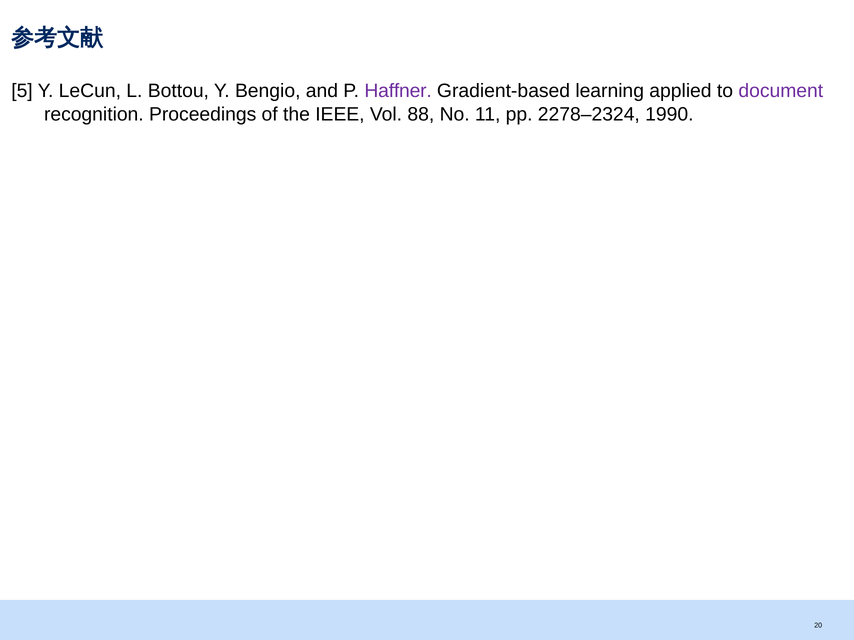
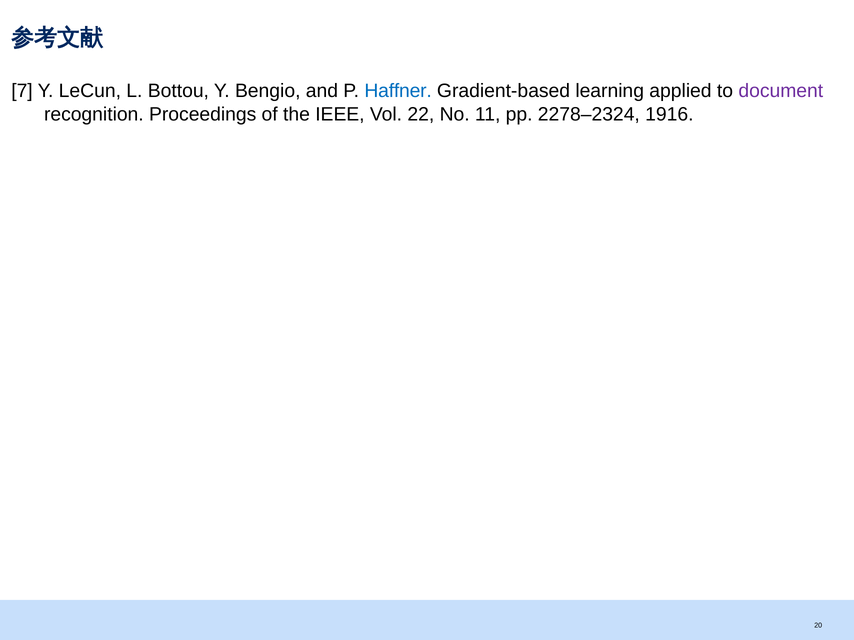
5: 5 -> 7 (22, 91)
Haffner colour: purple -> blue (398, 91)
88: 88 -> 22 (421, 114)
1990: 1990 -> 1916 (669, 114)
